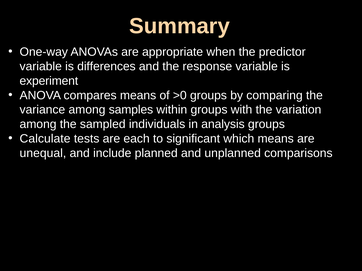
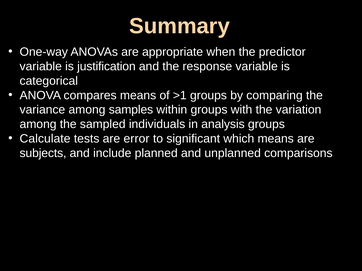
differences: differences -> justification (106, 66)
experiment: experiment -> categorical (49, 81)
>0: >0 -> >1 (180, 95)
each: each -> error (137, 139)
unequal: unequal -> subjects (43, 153)
